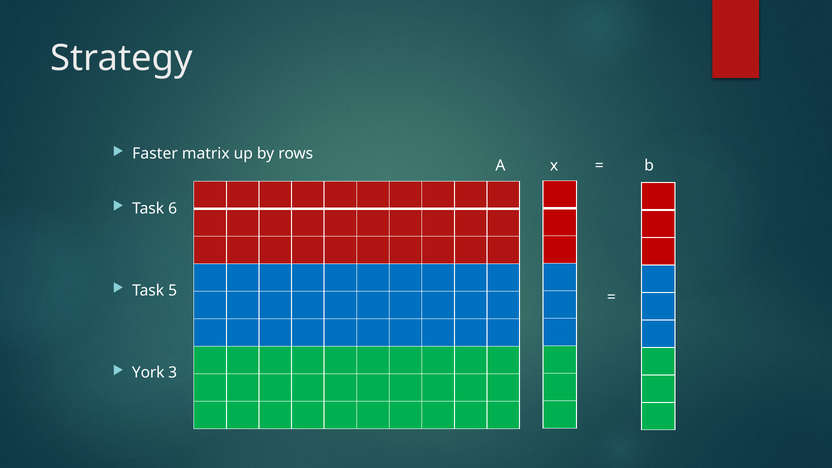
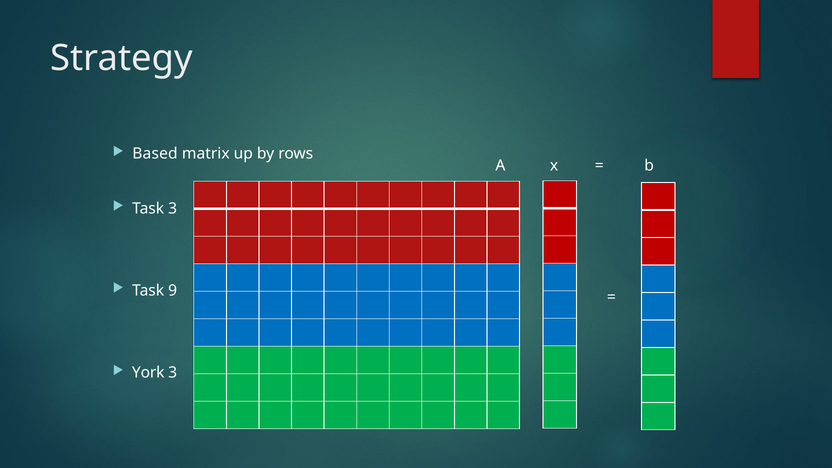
Faster: Faster -> Based (155, 154)
Task 6: 6 -> 3 (173, 208)
5: 5 -> 9 (173, 291)
